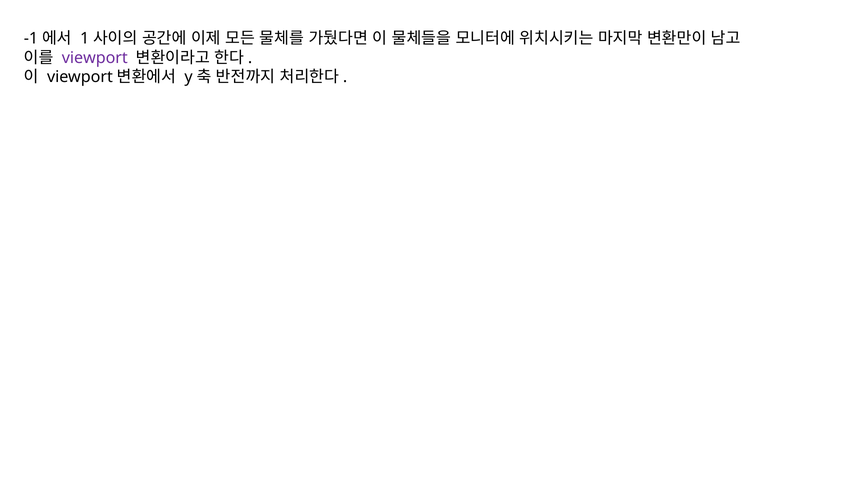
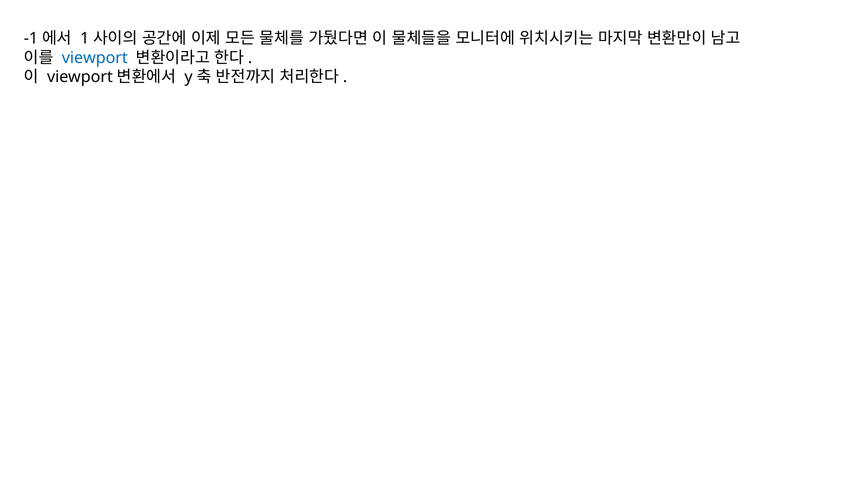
viewport colour: purple -> blue (95, 58)
